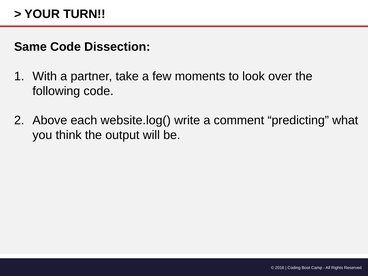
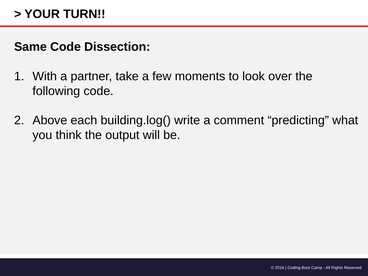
website.log(: website.log( -> building.log( (136, 120)
